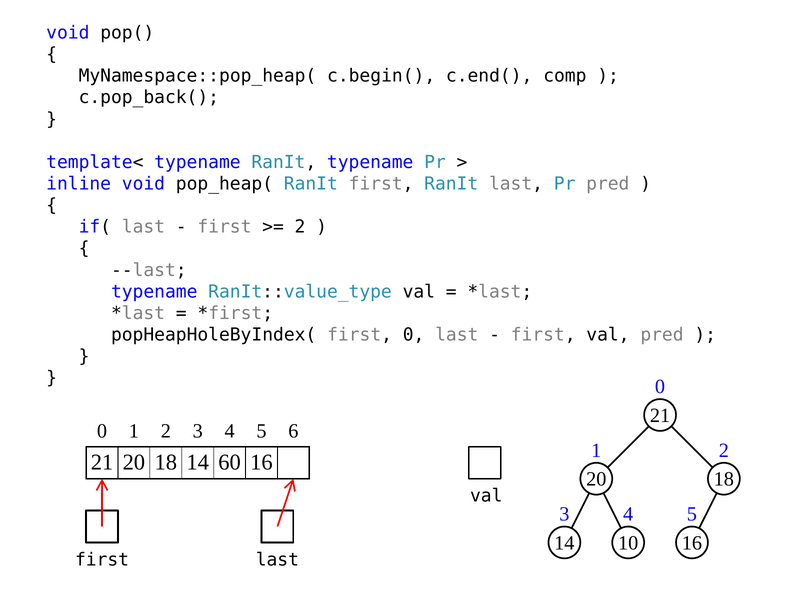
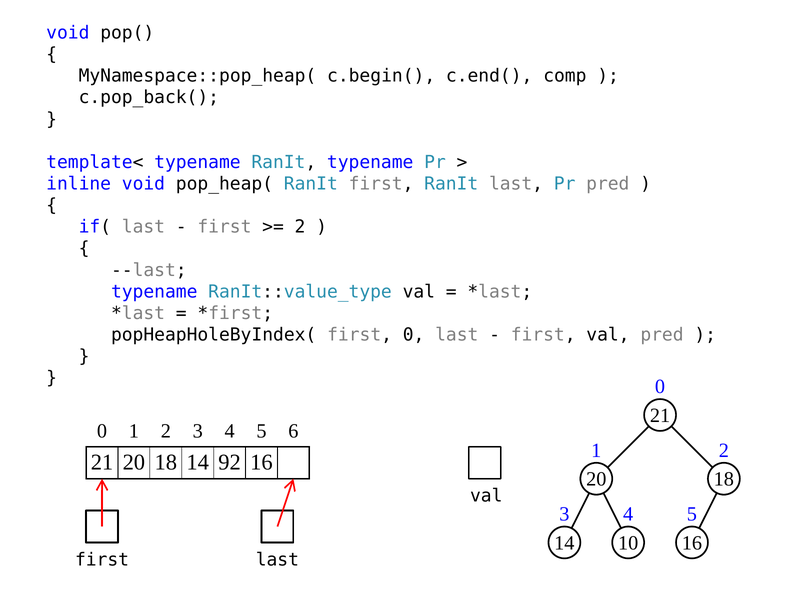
60: 60 -> 92 (230, 463)
